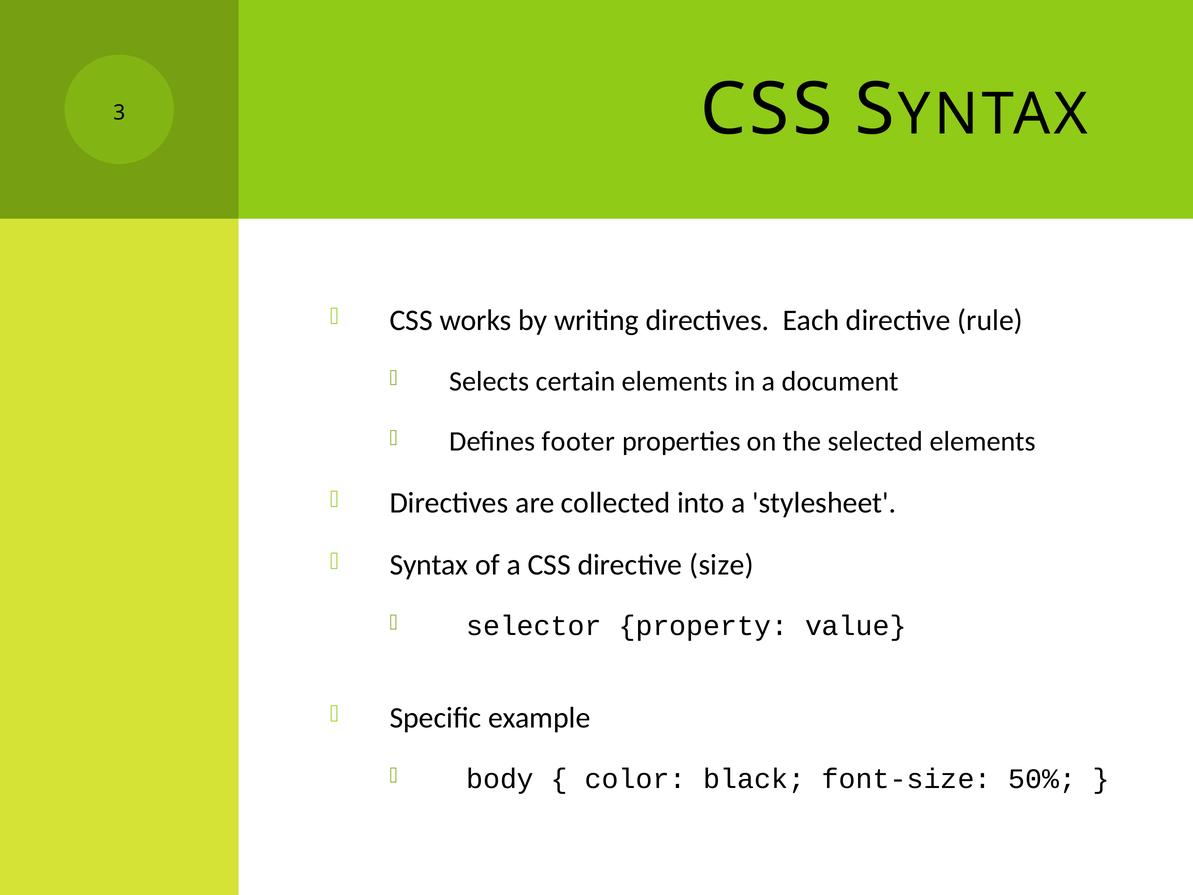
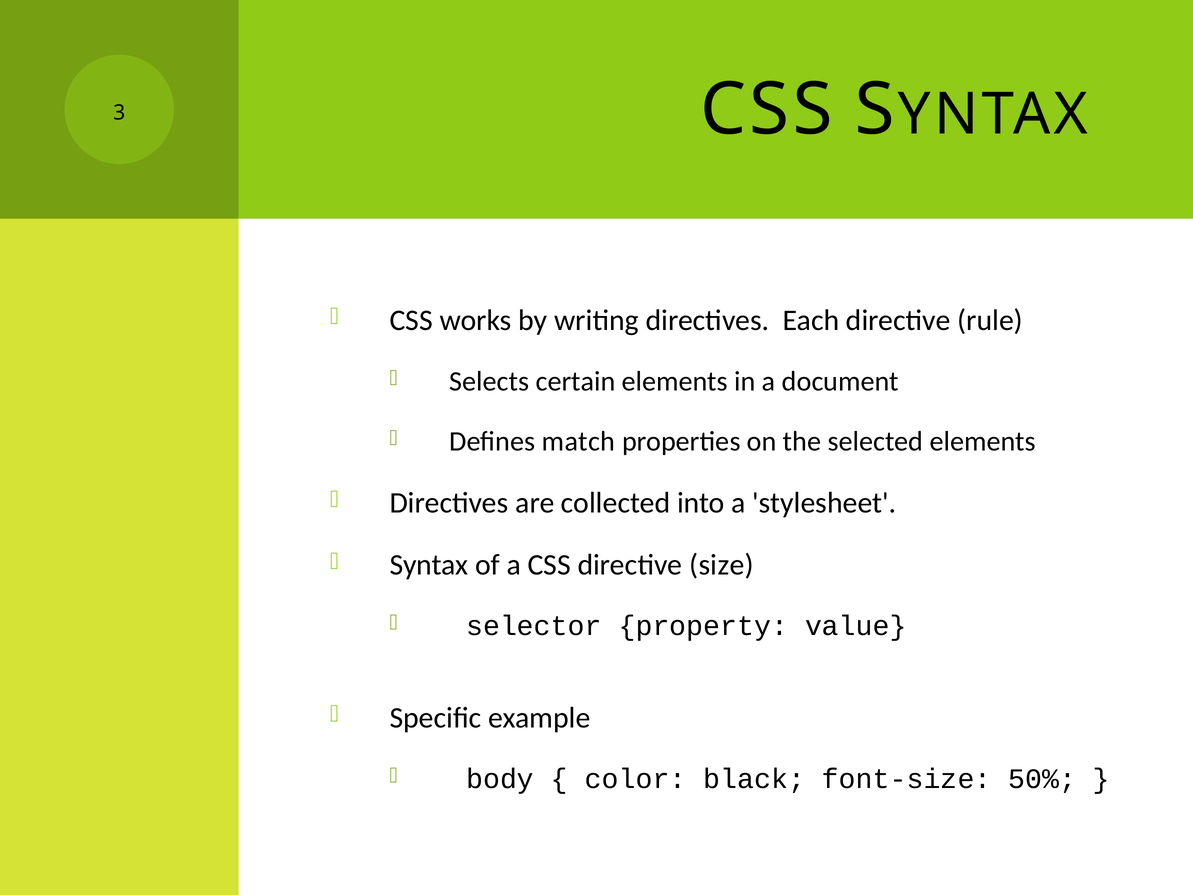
footer: footer -> match (578, 442)
